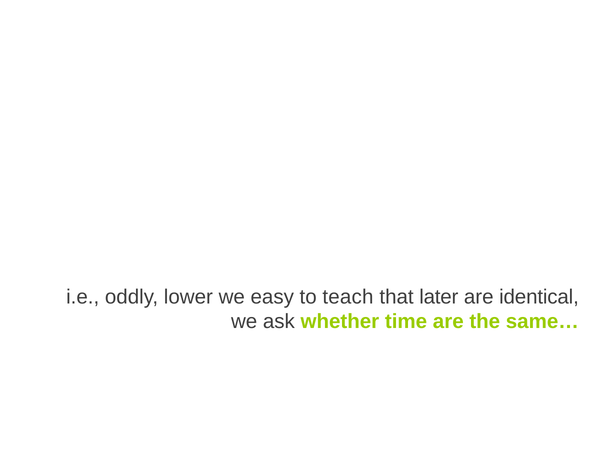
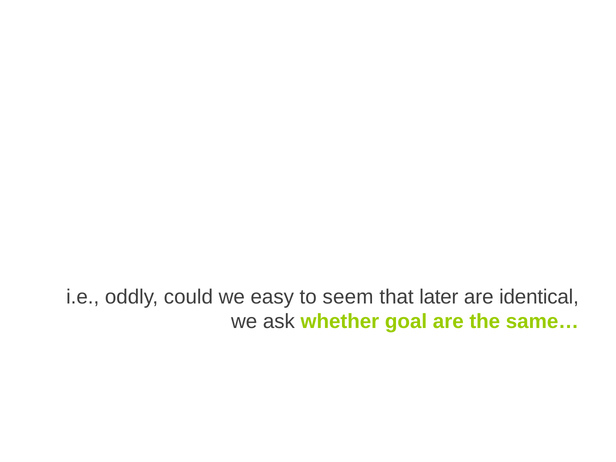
lower: lower -> could (188, 297)
teach: teach -> seem (348, 297)
time: time -> goal (406, 322)
